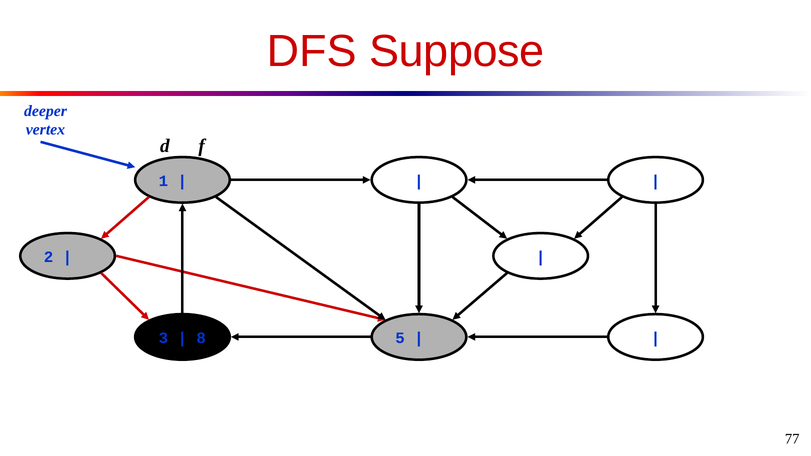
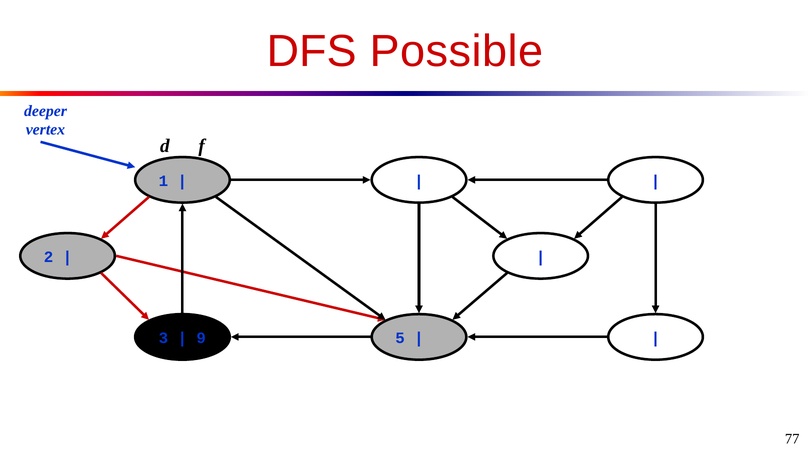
Suppose: Suppose -> Possible (456, 51)
8: 8 -> 9 (201, 338)
